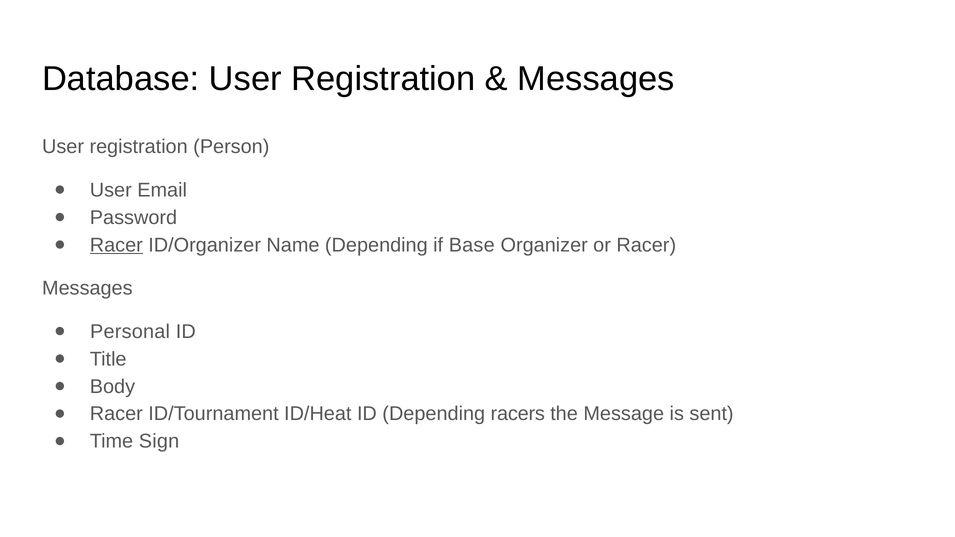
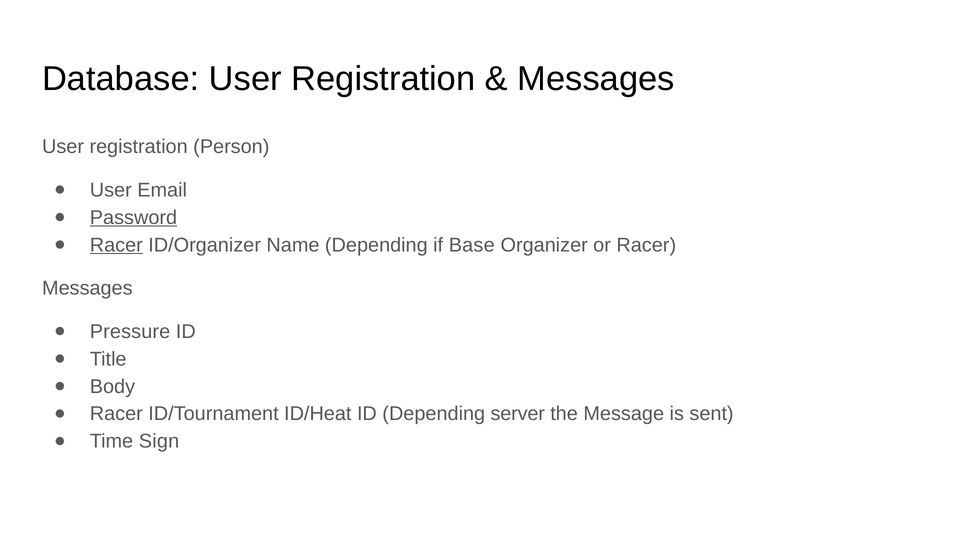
Password underline: none -> present (133, 218)
Personal: Personal -> Pressure (130, 332)
racers: racers -> server (518, 414)
